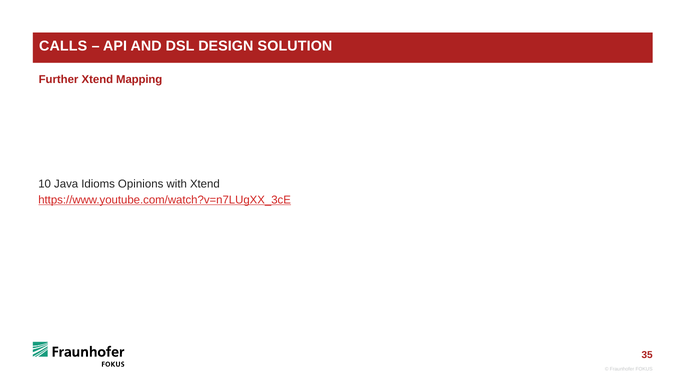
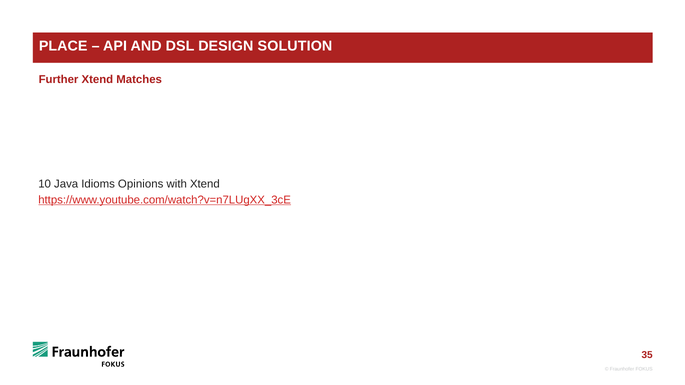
CALLS: CALLS -> PLACE (63, 46)
Mapping: Mapping -> Matches (139, 79)
